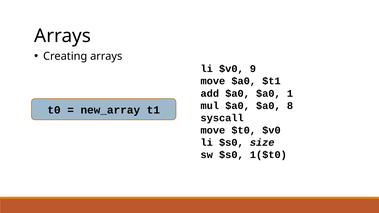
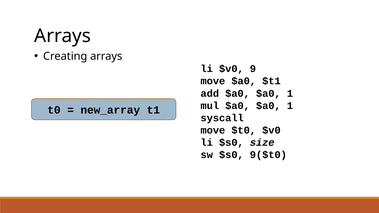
mul $a0 $a0 8: 8 -> 1 (290, 106)
1($t0: 1($t0 -> 9($t0 (268, 155)
